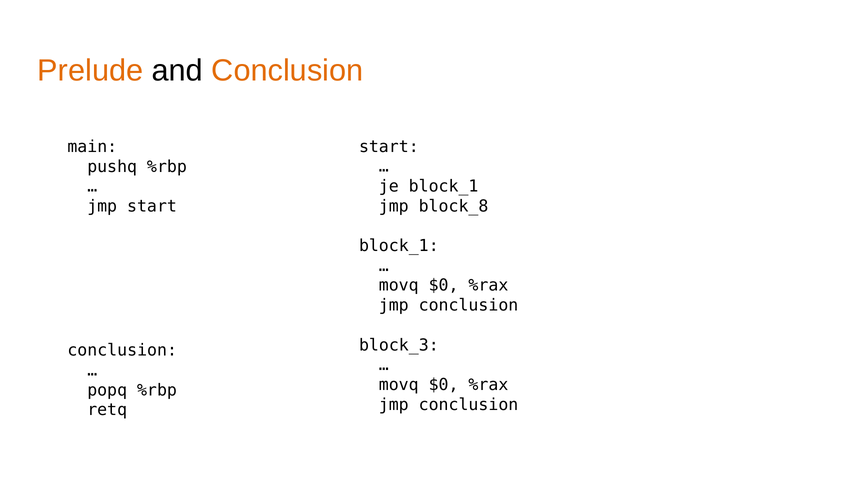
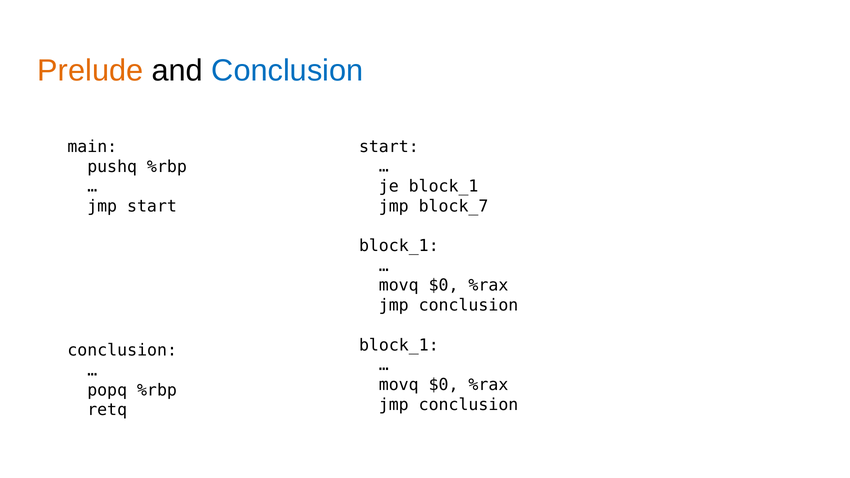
Conclusion colour: orange -> blue (287, 70)
block_8: block_8 -> block_7 (454, 206)
block_3: block_3 -> block_1 (399, 345)
